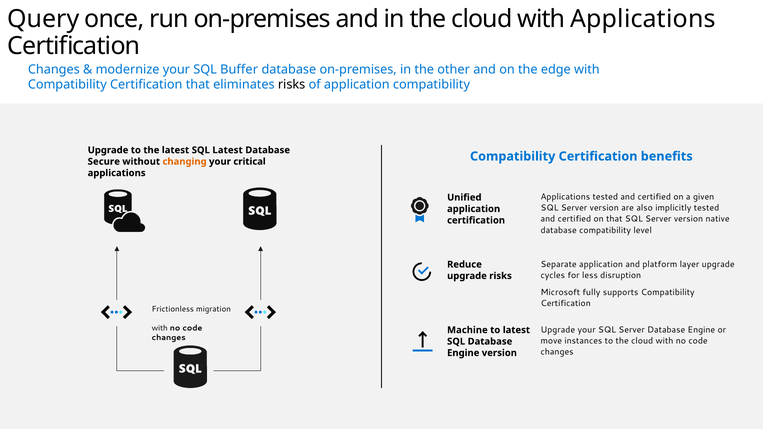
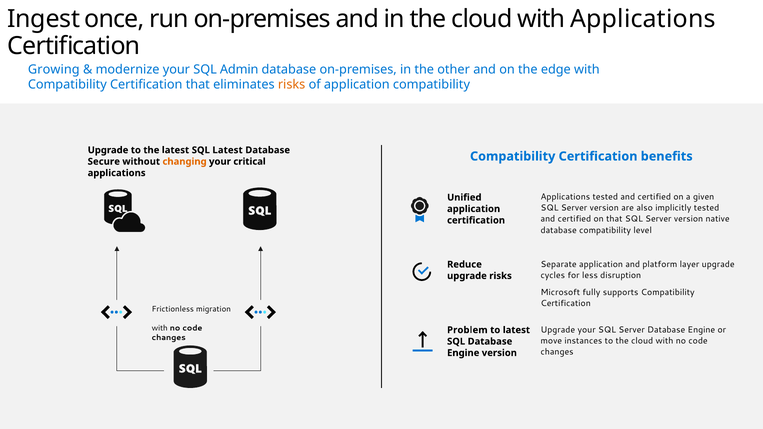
Query: Query -> Ingest (44, 19)
Changes: Changes -> Growing (54, 69)
Buffer: Buffer -> Admin (239, 69)
risks colour: black -> orange (292, 85)
Machine: Machine -> Problem (467, 330)
